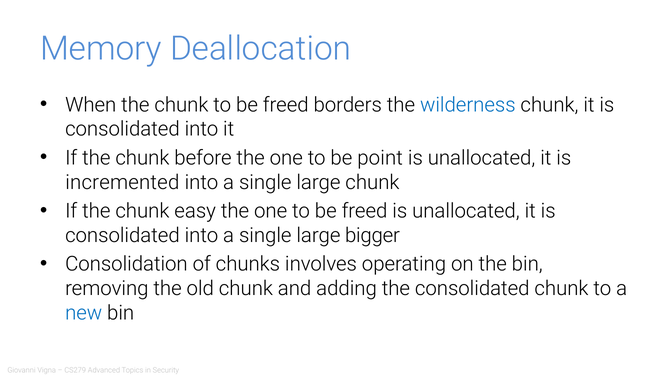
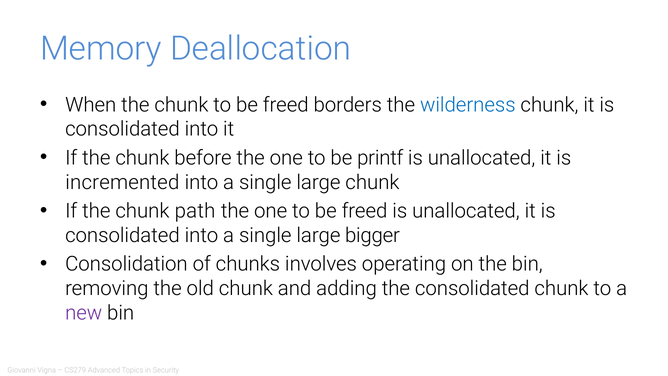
point: point -> printf (380, 158)
easy: easy -> path (195, 211)
new colour: blue -> purple (84, 313)
